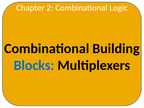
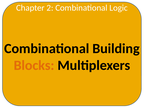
Blocks colour: blue -> orange (34, 65)
